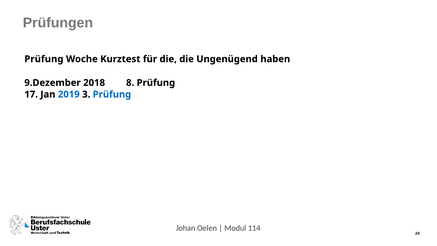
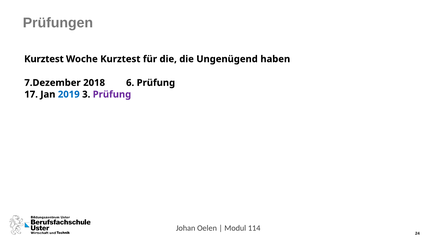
Prüfung: Prüfung -> Kurztest (44, 59)
9.Dezember: 9.Dezember -> 7.Dezember (53, 83)
8: 8 -> 6 (130, 83)
Prüfung colour: blue -> purple (112, 94)
